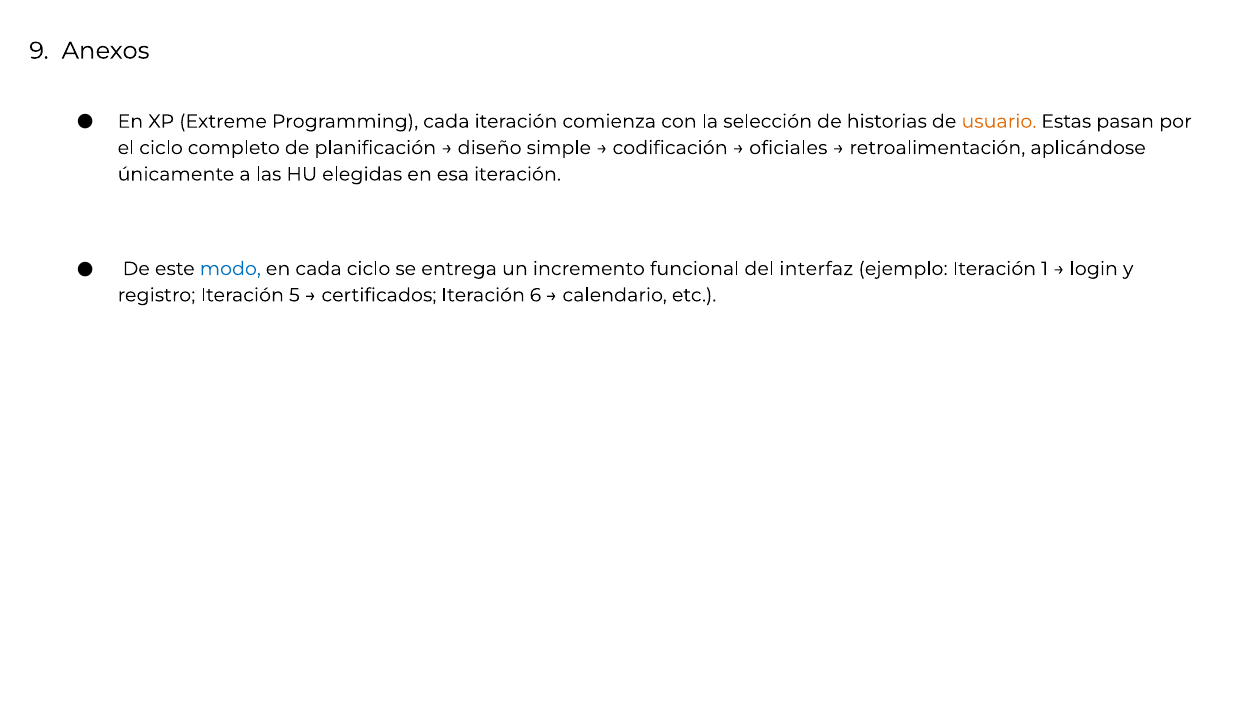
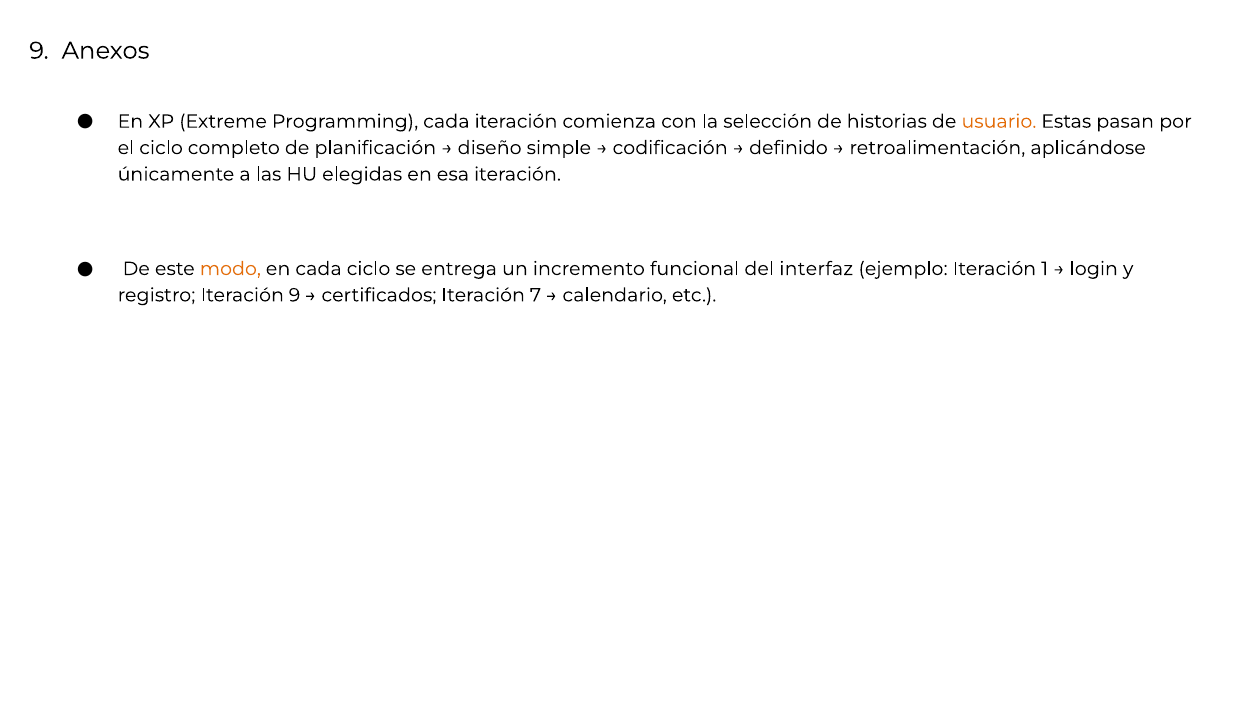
oficiales: oficiales -> definido (788, 148)
modo colour: blue -> orange (230, 269)
Iteración 5: 5 -> 9 (295, 295)
6: 6 -> 7 (535, 295)
